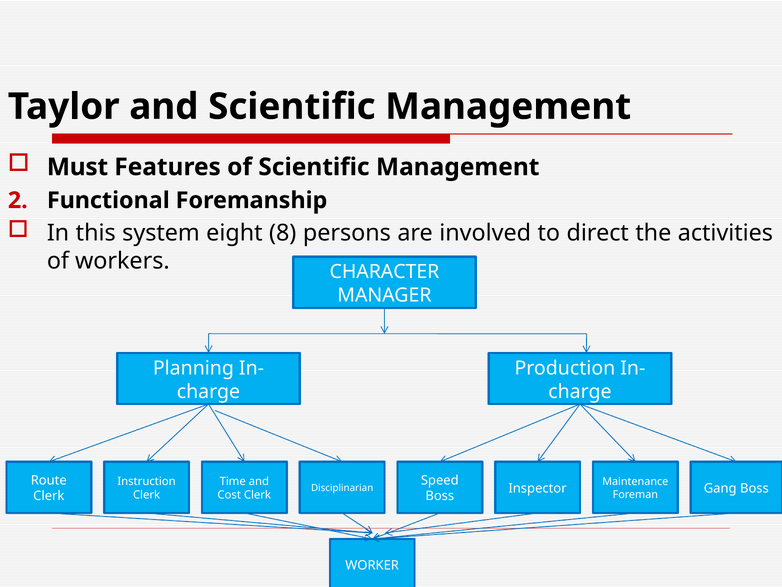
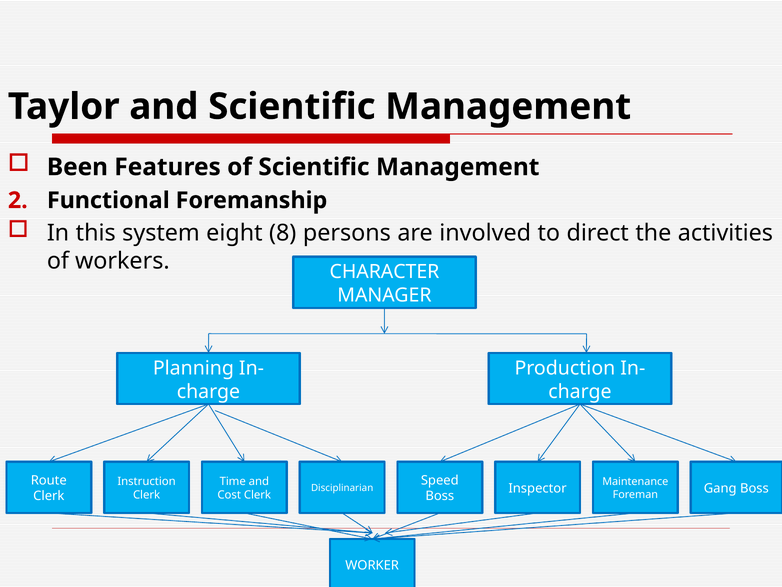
Must: Must -> Been (77, 167)
